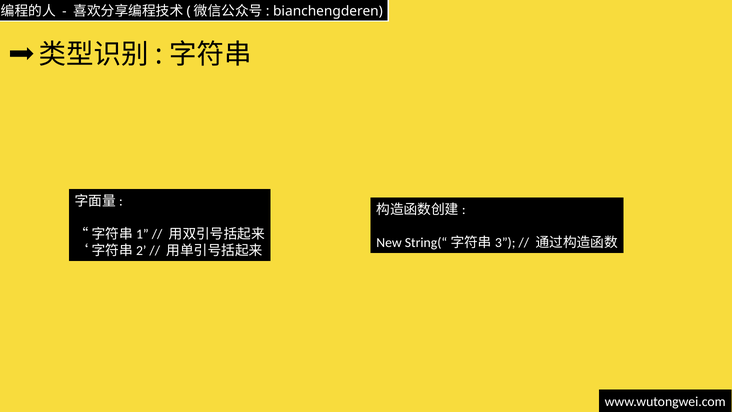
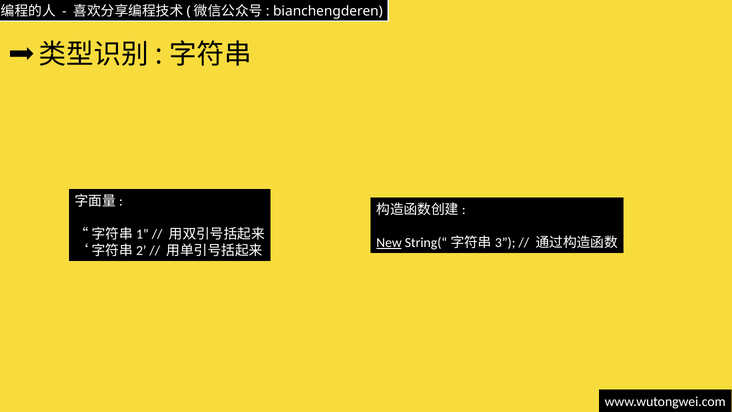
New underline: none -> present (389, 242)
